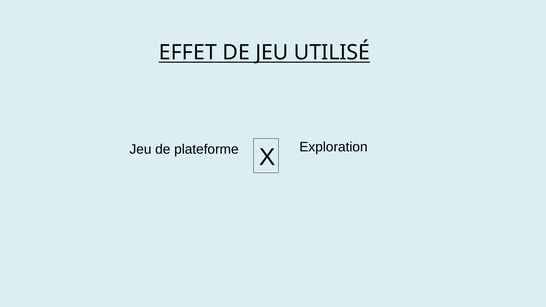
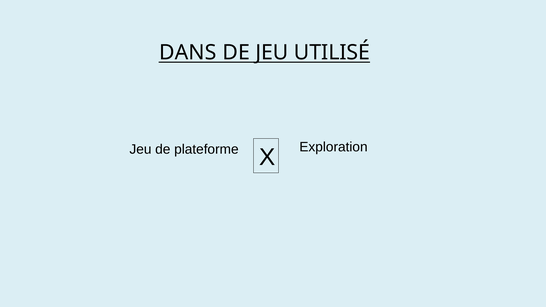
EFFET: EFFET -> DANS (188, 52)
